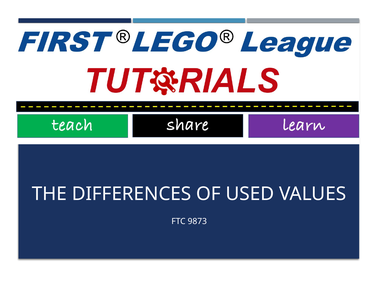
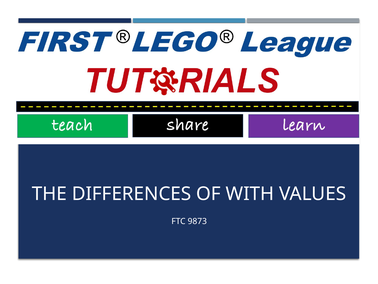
USED: USED -> WITH (250, 194)
